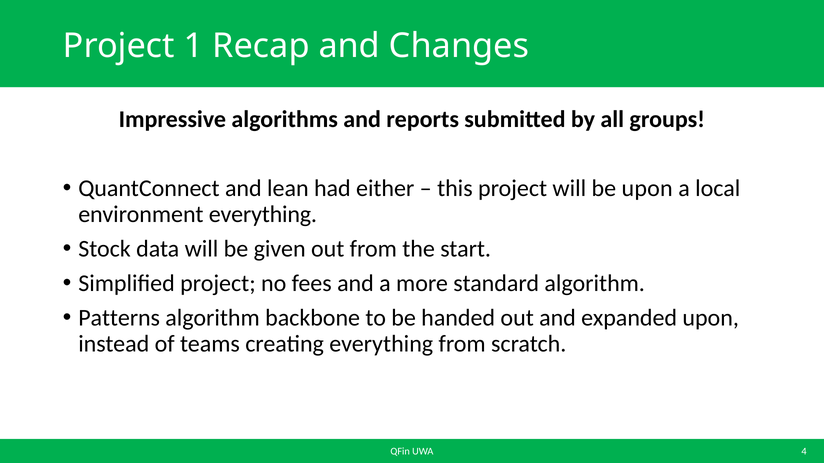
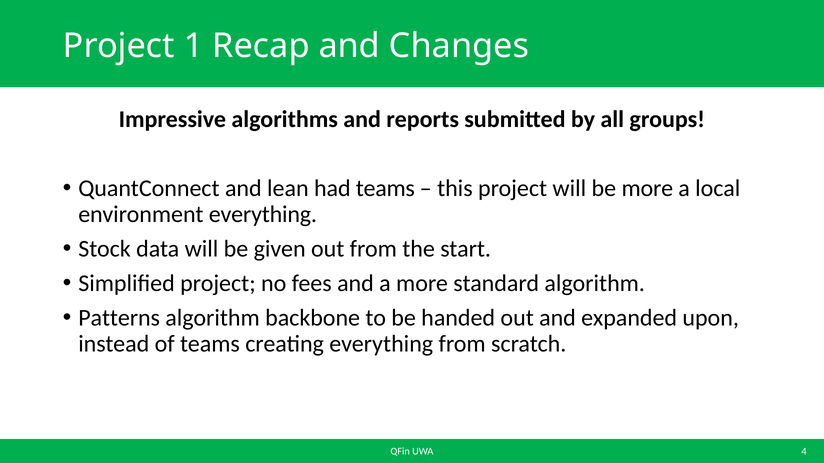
had either: either -> teams (385, 189)
be upon: upon -> more (647, 189)
